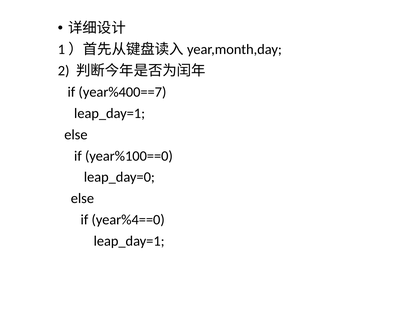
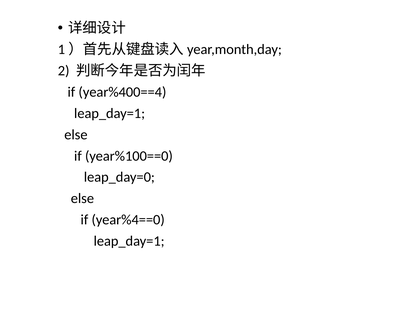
year%400==7: year%400==7 -> year%400==4 (122, 92)
